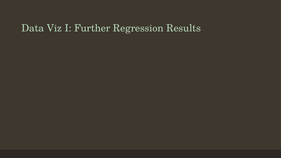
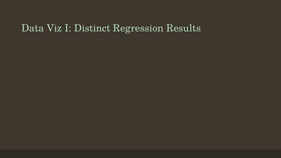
Further: Further -> Distinct (92, 28)
